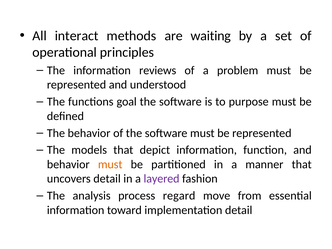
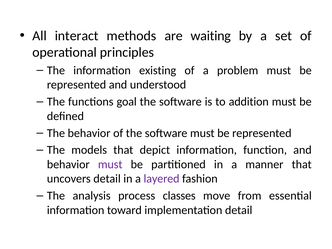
reviews: reviews -> existing (158, 70)
purpose: purpose -> addition (249, 102)
must colour: orange -> purple (110, 164)
regard: regard -> classes (179, 196)
